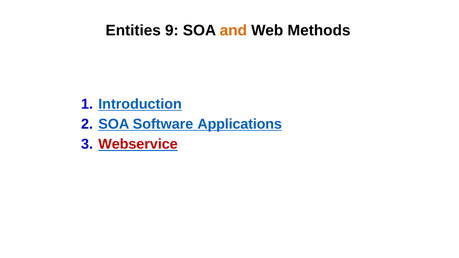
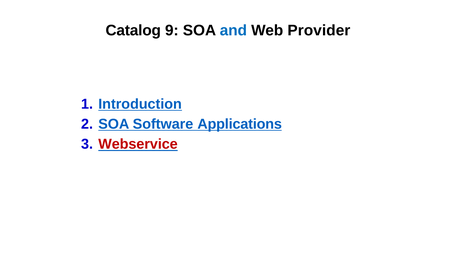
Entities: Entities -> Catalog (133, 30)
and colour: orange -> blue (233, 30)
Methods: Methods -> Provider (319, 30)
